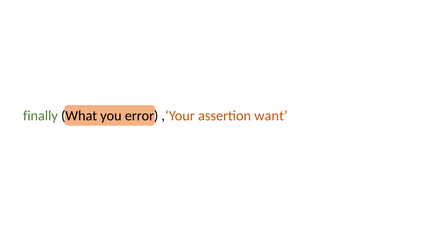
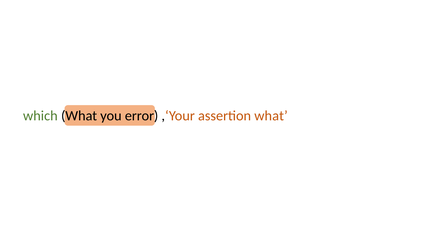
finally: finally -> which (40, 116)
assertion want: want -> what (271, 116)
